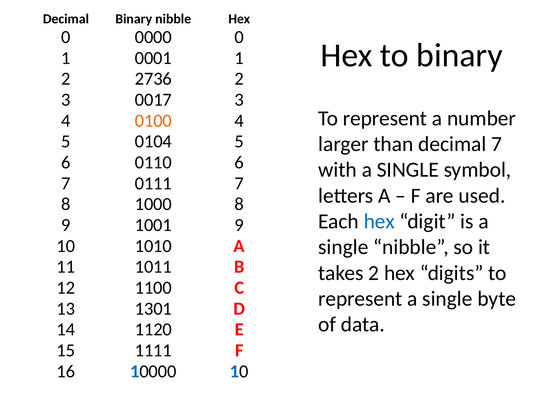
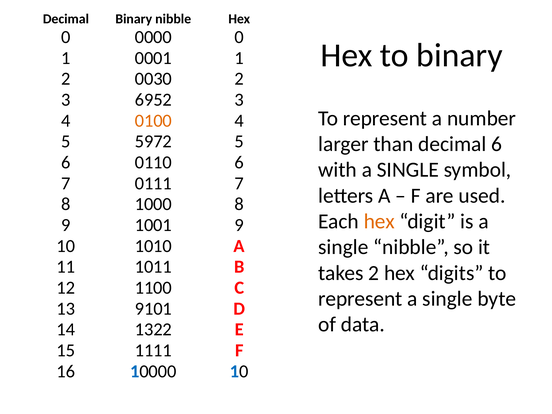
2736: 2736 -> 0030 (153, 79)
0017: 0017 -> 6952 (153, 100)
0104: 0104 -> 5972 (153, 142)
decimal 7: 7 -> 6 (497, 144)
hex colour: blue -> orange (379, 221)
1301: 1301 -> 9101 (153, 309)
1120: 1120 -> 1322 (153, 330)
